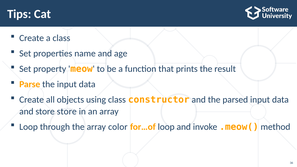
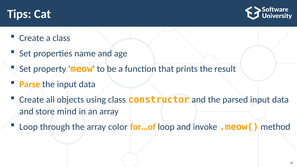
store store: store -> mind (67, 111)
